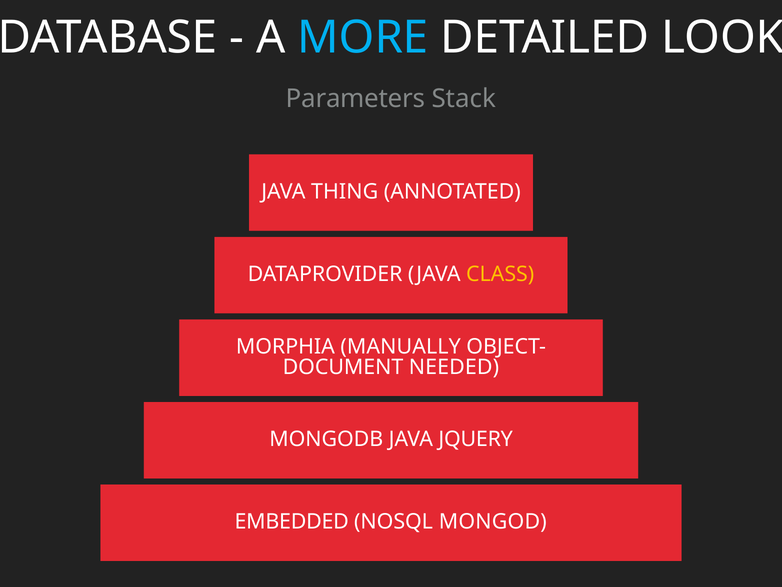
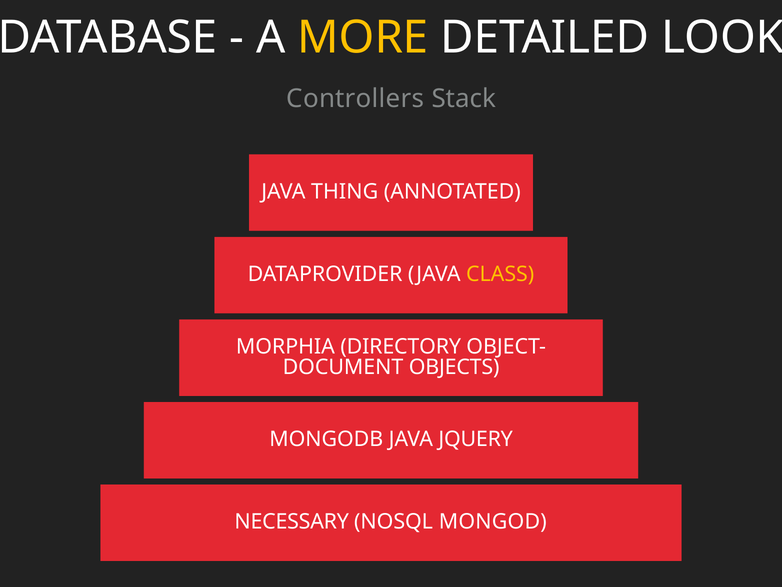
MORE colour: light blue -> yellow (363, 38)
Parameters: Parameters -> Controllers (355, 99)
MANUALLY: MANUALLY -> DIRECTORY (401, 346)
NEEDED: NEEDED -> OBJECTS (454, 367)
EMBEDDED: EMBEDDED -> NECESSARY (292, 521)
